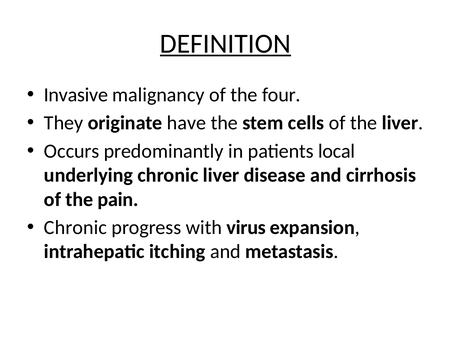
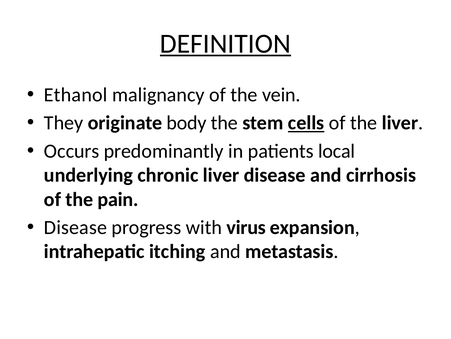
Invasive: Invasive -> Ethanol (76, 95)
four: four -> vein (281, 95)
have: have -> body (187, 123)
cells underline: none -> present (306, 123)
Chronic: Chronic -> Disease (75, 227)
